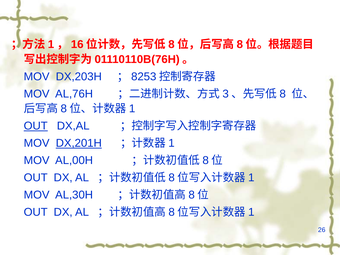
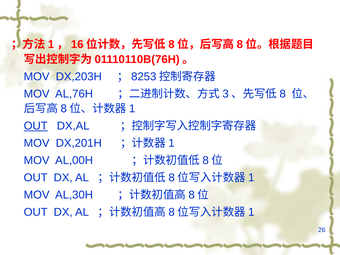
DX,201H underline: present -> none (79, 143)
